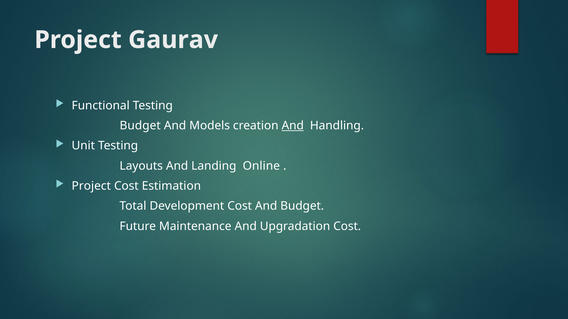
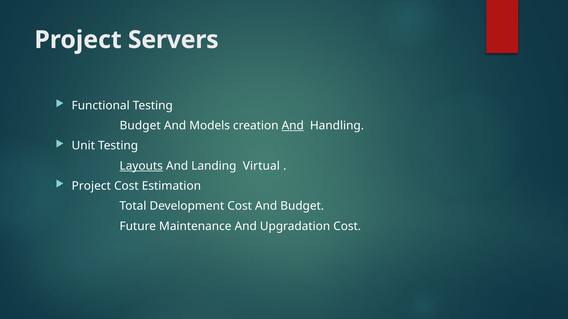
Gaurav: Gaurav -> Servers (173, 40)
Layouts underline: none -> present (141, 166)
Online: Online -> Virtual (261, 166)
